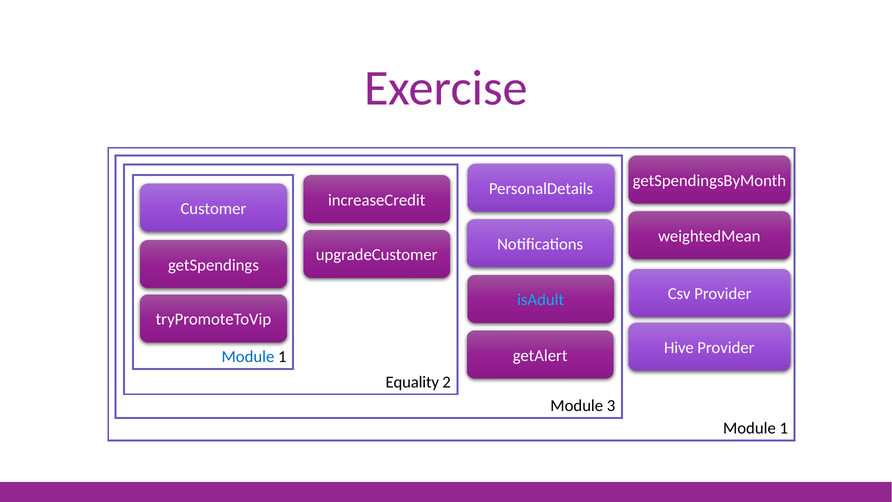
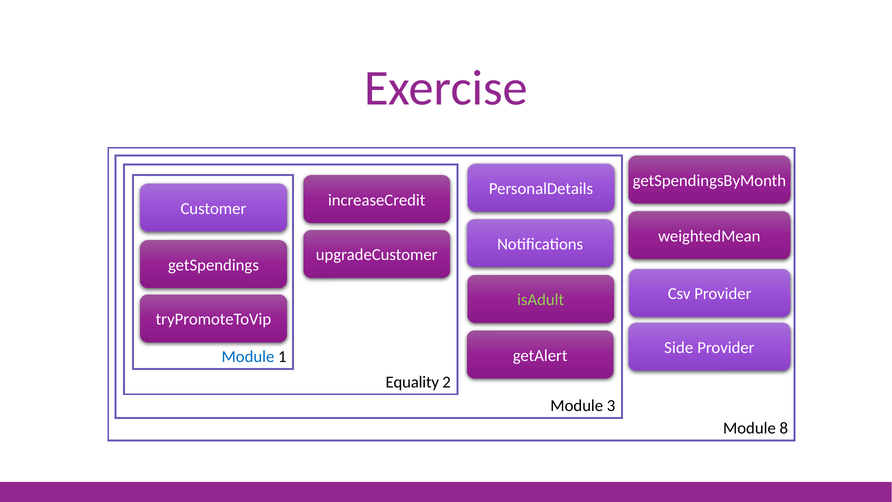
isAdult colour: light blue -> light green (541, 300)
Hive: Hive -> Side (679, 348)
1: 1 -> 8 (784, 428)
